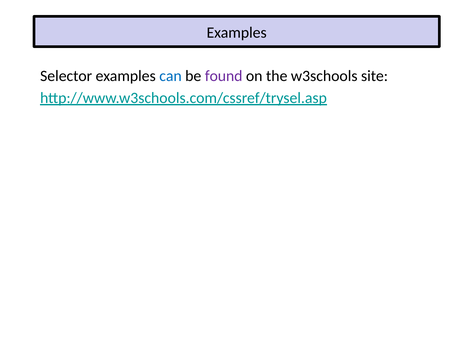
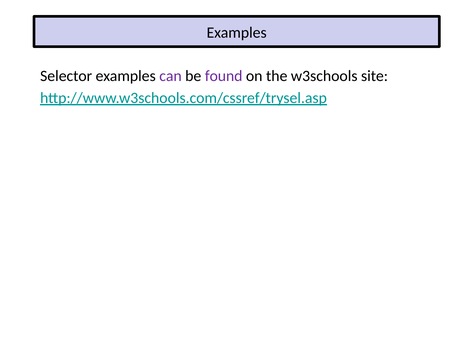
can colour: blue -> purple (170, 76)
